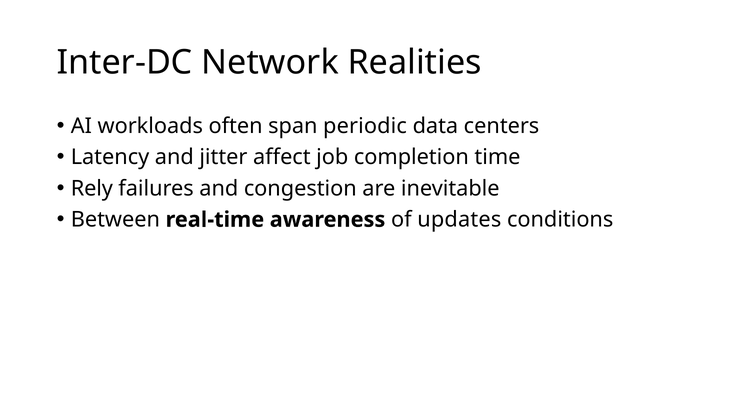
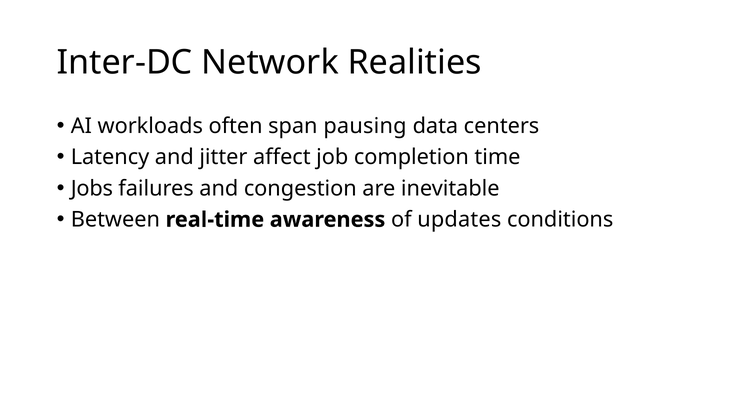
periodic: periodic -> pausing (365, 126)
Rely: Rely -> Jobs (92, 188)
